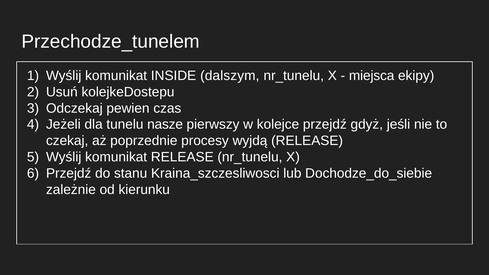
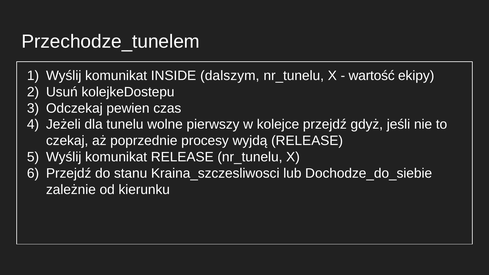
miejsca: miejsca -> wartość (372, 76)
nasze: nasze -> wolne (165, 125)
